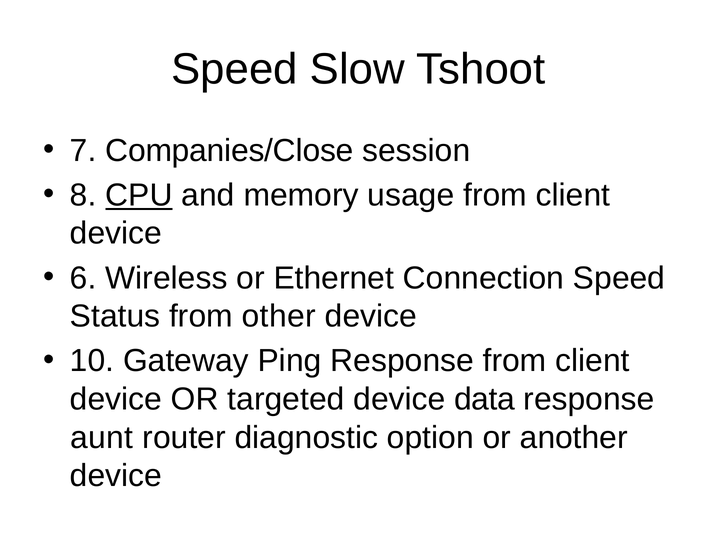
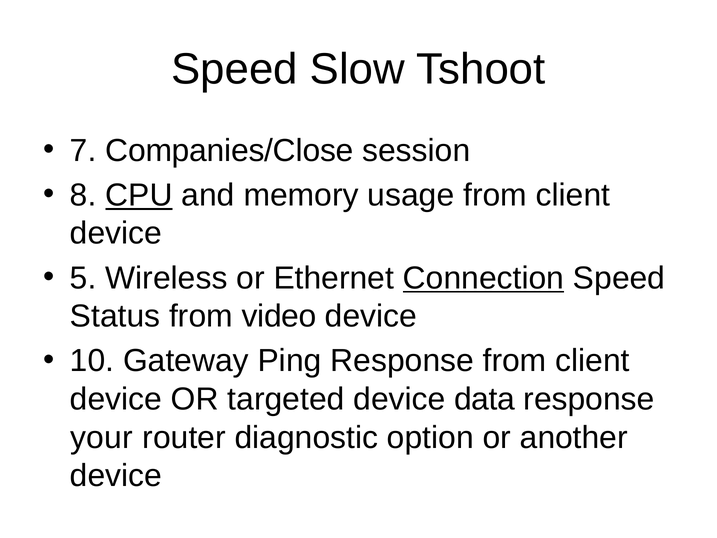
6: 6 -> 5 (83, 278)
Connection underline: none -> present (483, 278)
other: other -> video (279, 316)
aunt: aunt -> your (102, 437)
